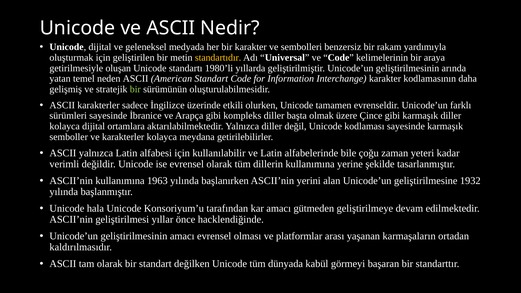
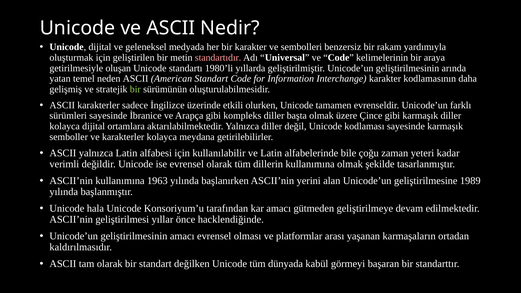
standartıdır colour: yellow -> pink (218, 58)
kullanımına yerine: yerine -> olmak (350, 164)
1932: 1932 -> 1989 (470, 181)
